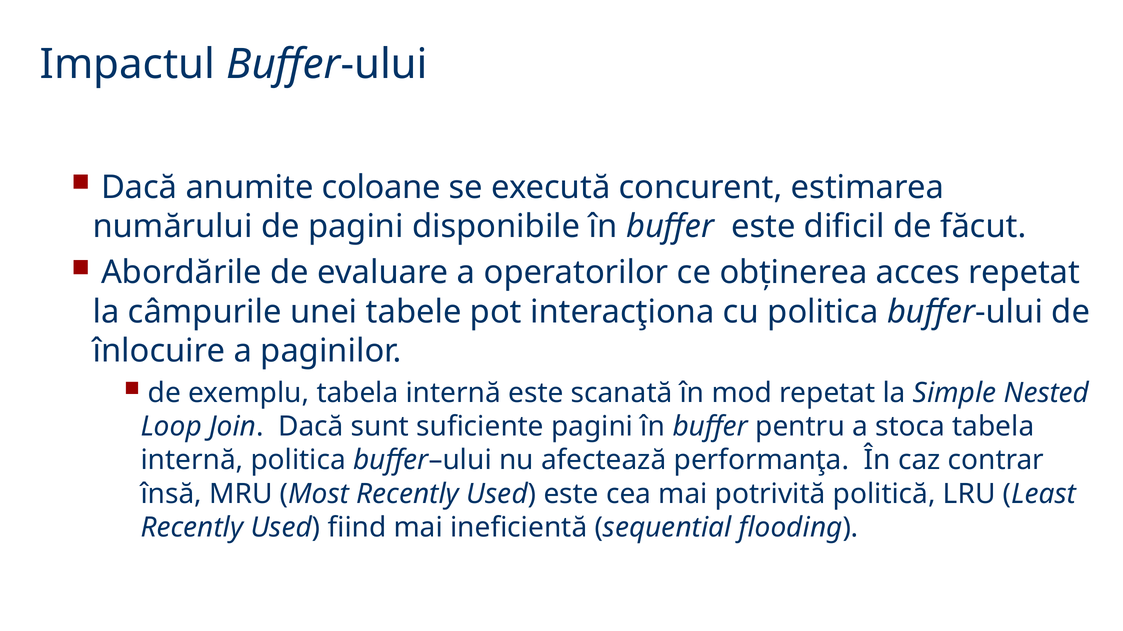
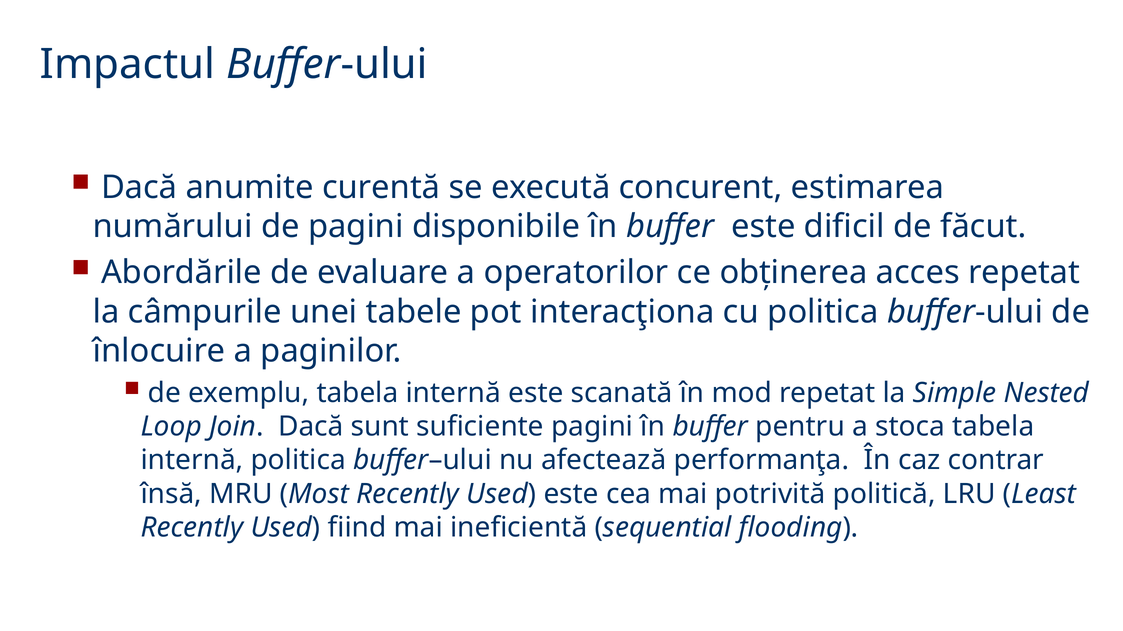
coloane: coloane -> curentă (381, 188)
